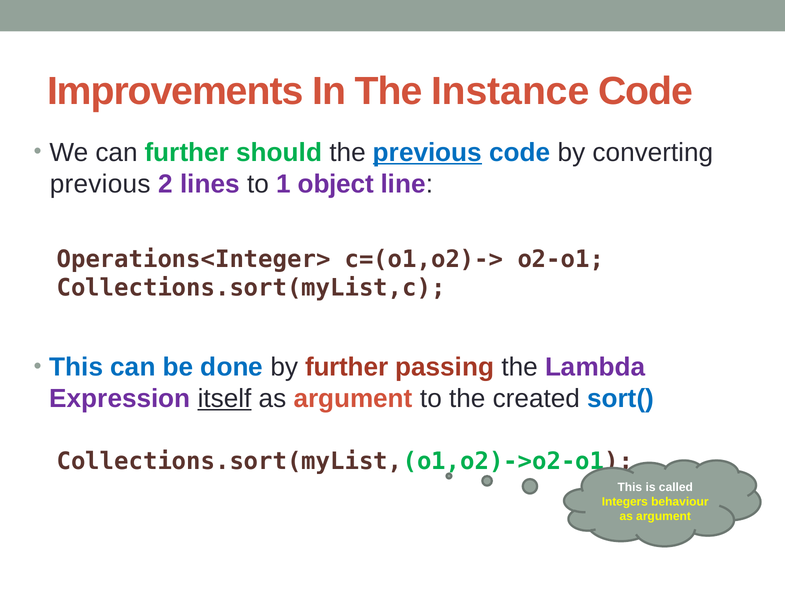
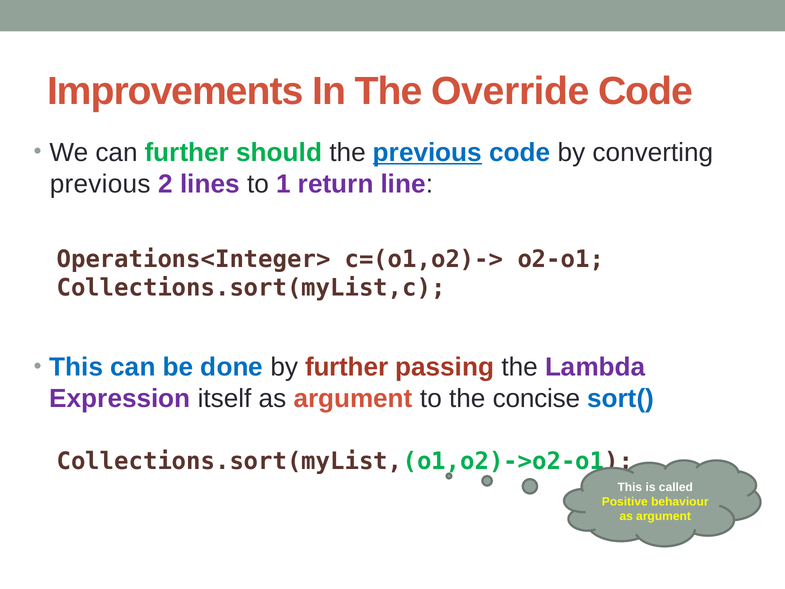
Instance: Instance -> Override (510, 91)
object: object -> return (336, 184)
itself underline: present -> none (225, 398)
created: created -> concise (536, 398)
Integers: Integers -> Positive (625, 502)
